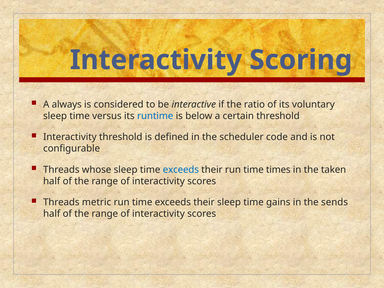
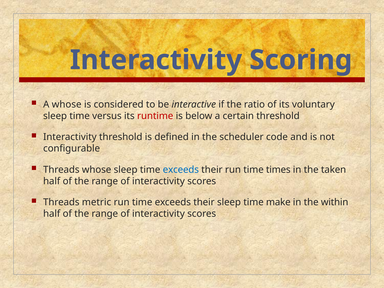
A always: always -> whose (67, 104)
runtime colour: blue -> red (155, 116)
gains: gains -> make (278, 202)
sends: sends -> within (335, 202)
